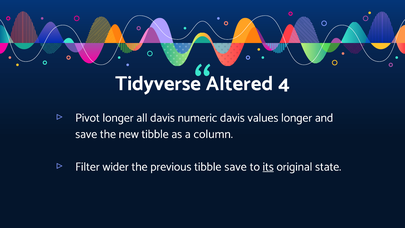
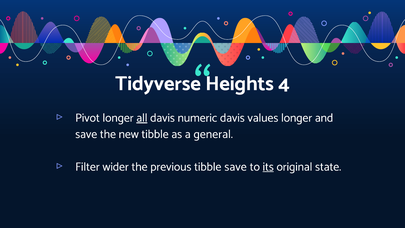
Altered: Altered -> Heights (240, 83)
all underline: none -> present (142, 118)
column: column -> general (213, 134)
